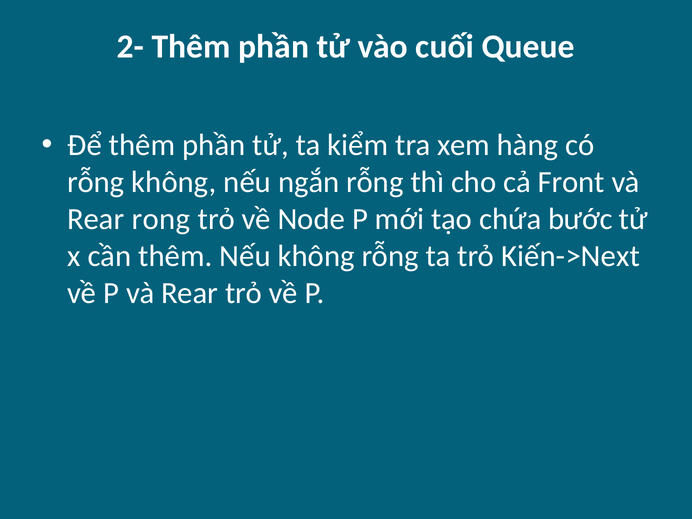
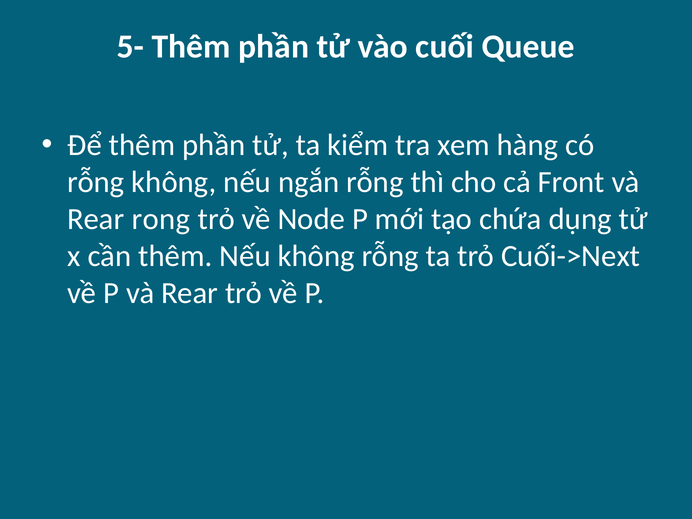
2-: 2- -> 5- (130, 47)
bước: bước -> dụng (580, 219)
Kiến->Next: Kiến->Next -> Cuối->Next (571, 256)
